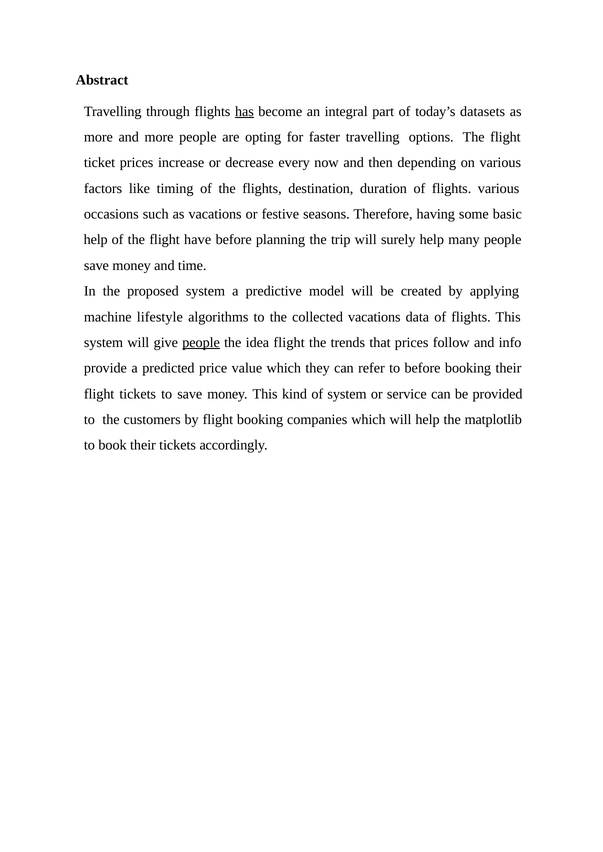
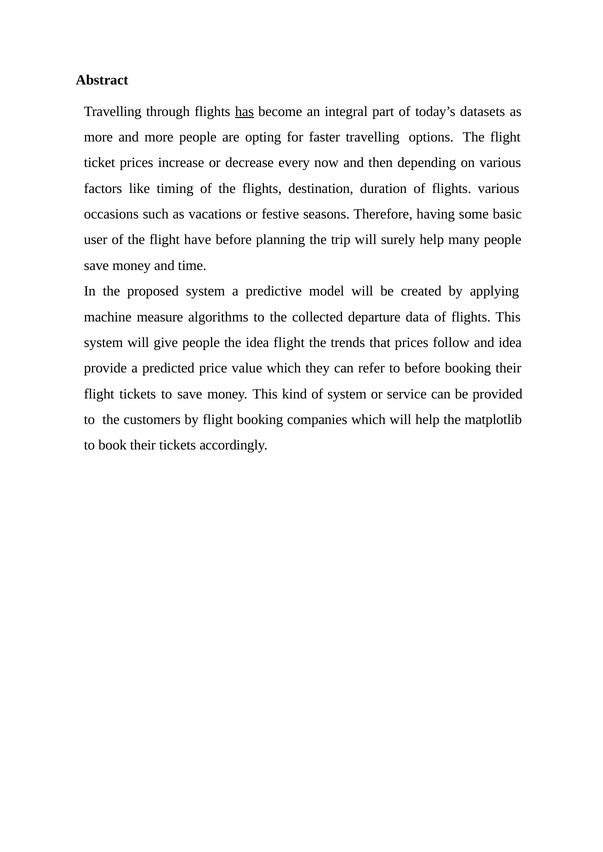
help: help -> user (96, 240)
lifestyle: lifestyle -> measure (160, 317)
collected vacations: vacations -> departure (374, 317)
people underline: present -> none (201, 342)
and info: info -> idea (510, 342)
